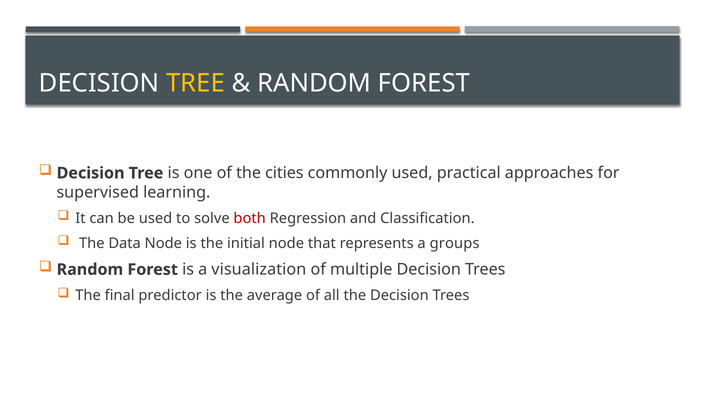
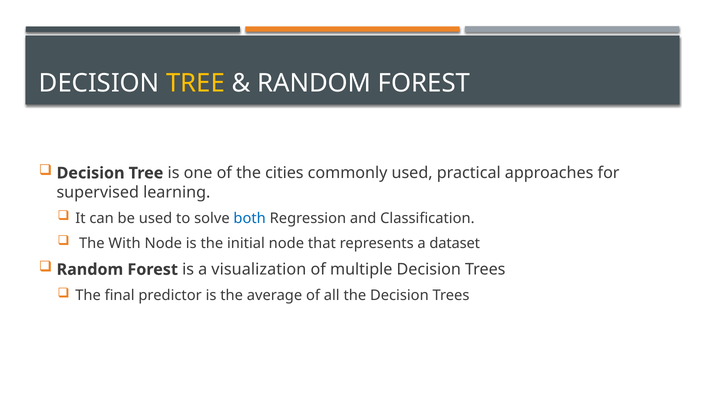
both colour: red -> blue (250, 218)
Data: Data -> With (125, 243)
groups: groups -> dataset (455, 243)
